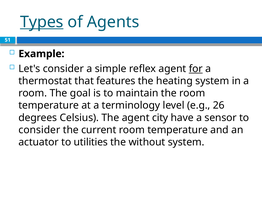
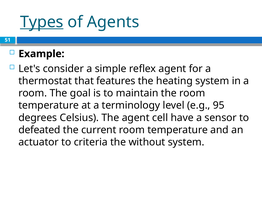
for underline: present -> none (196, 68)
26: 26 -> 95 (219, 105)
city: city -> cell (160, 117)
consider: consider -> defeated (39, 130)
utilities: utilities -> criteria (91, 142)
